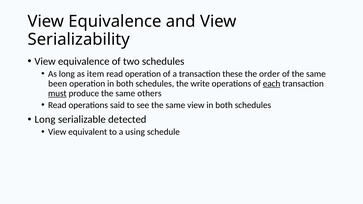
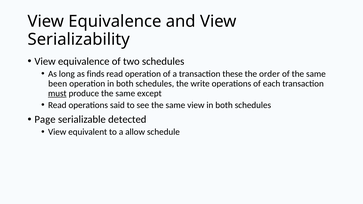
item: item -> finds (96, 74)
each underline: present -> none (272, 84)
others: others -> except (149, 93)
Long: Long -> Page (45, 120)
using: using -> allow (135, 132)
